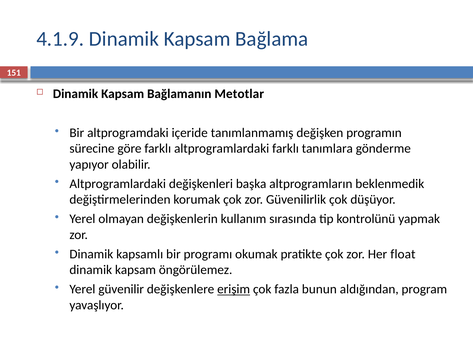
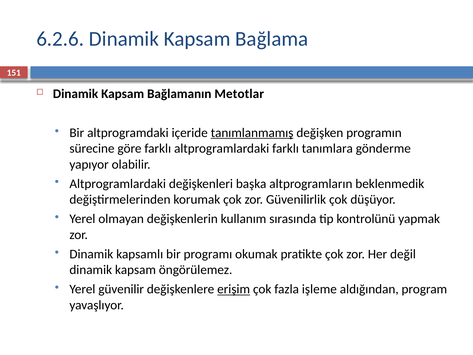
4.1.9: 4.1.9 -> 6.2.6 (60, 39)
tanımlanmamış underline: none -> present (252, 133)
float: float -> değil (403, 254)
bunun: bunun -> işleme (319, 289)
